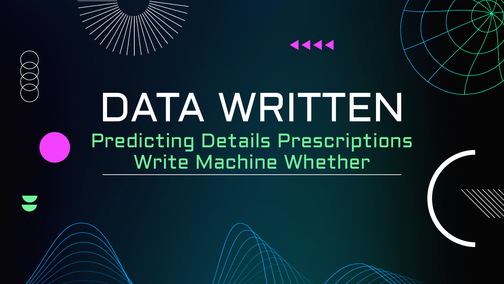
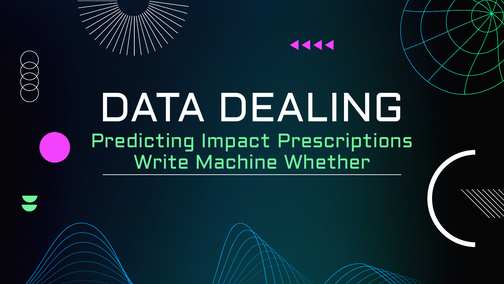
WRITTEN: WRITTEN -> DEALING (311, 108)
Details: Details -> Impact (236, 141)
